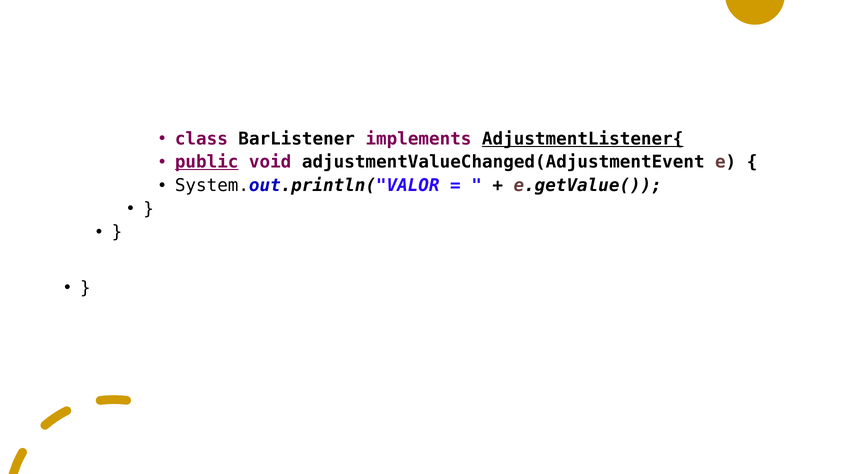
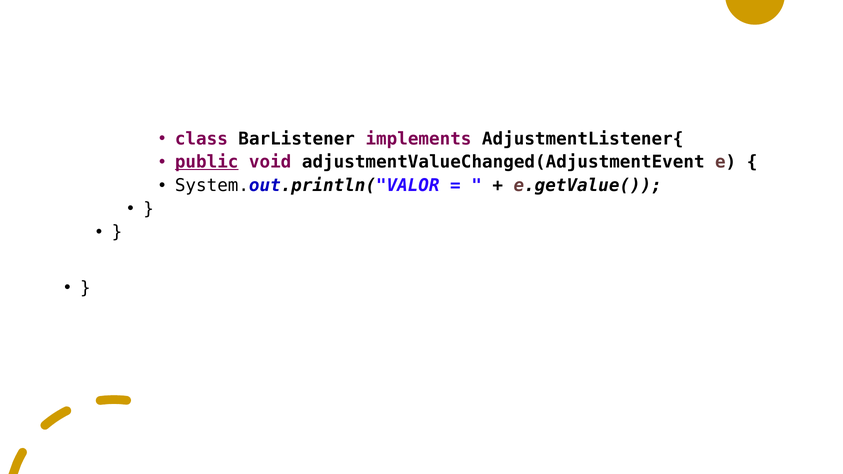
AdjustmentListener{ underline: present -> none (583, 139)
